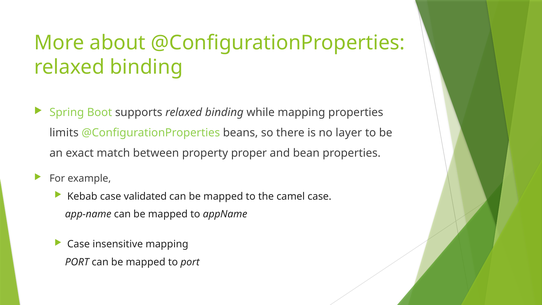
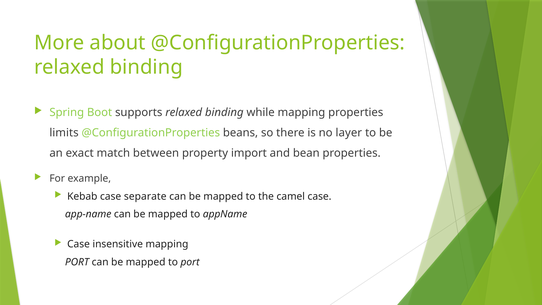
proper: proper -> import (249, 153)
validated: validated -> separate (145, 196)
